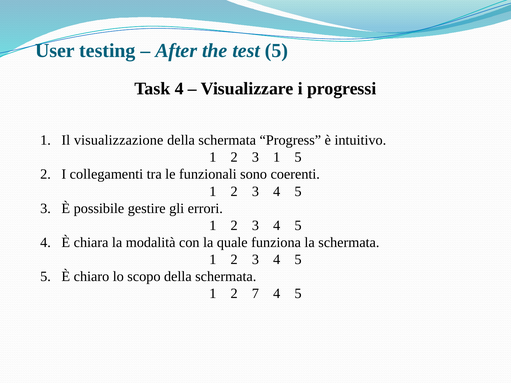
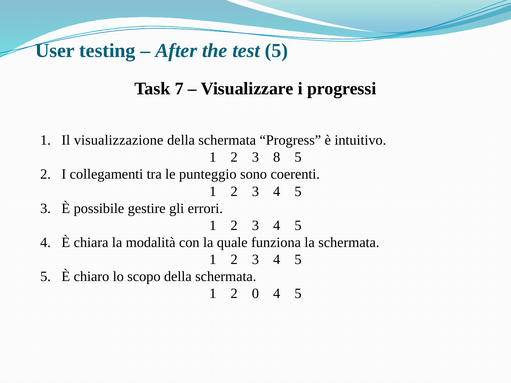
Task 4: 4 -> 7 (179, 89)
3 1: 1 -> 8 (277, 157)
funzionali: funzionali -> punteggio (208, 174)
7: 7 -> 0 (255, 294)
